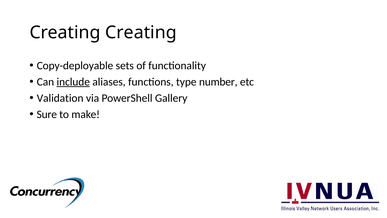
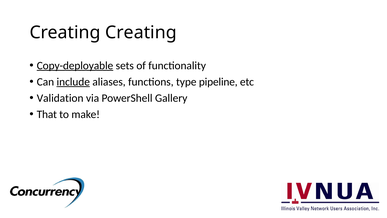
Copy-deployable underline: none -> present (75, 65)
number: number -> pipeline (218, 82)
Sure: Sure -> That (47, 114)
